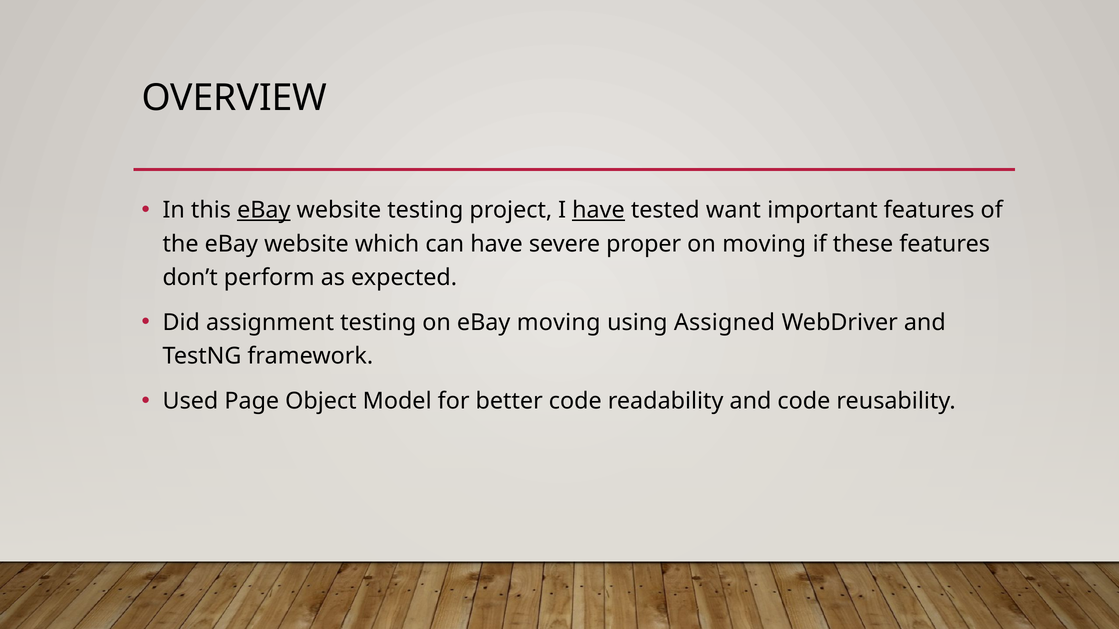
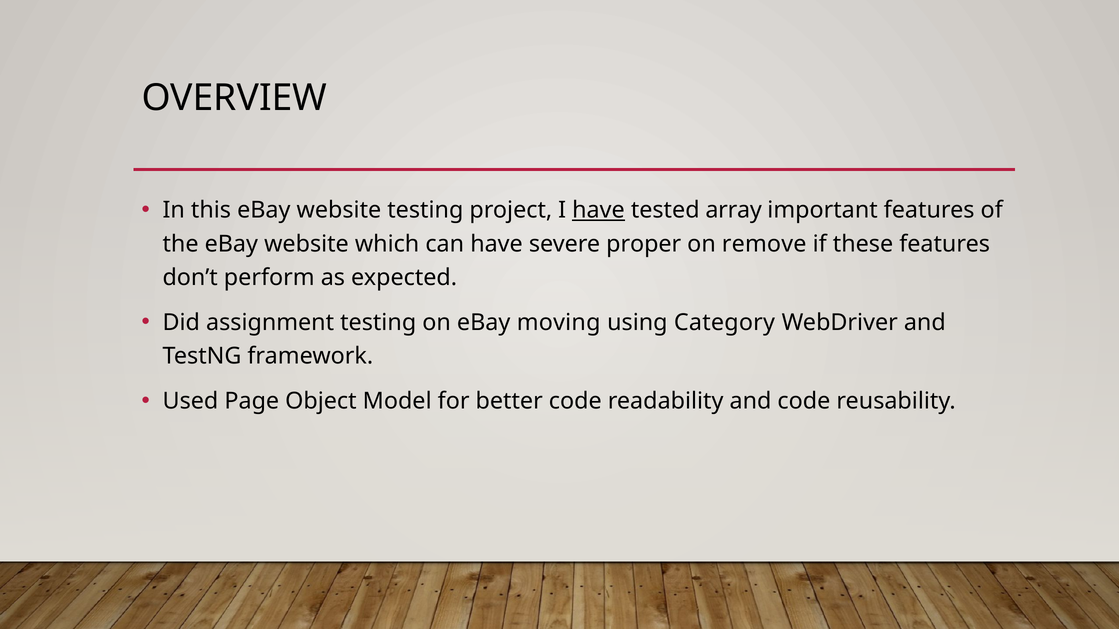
eBay underline: present -> none (264, 210)
want: want -> array (734, 210)
on moving: moving -> remove (764, 244)
Assigned: Assigned -> Category (724, 323)
